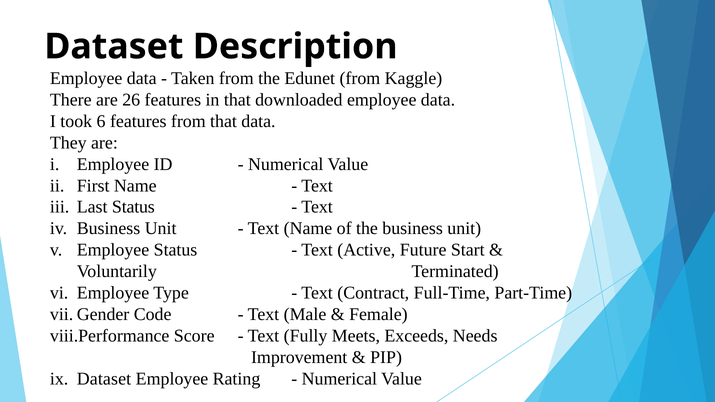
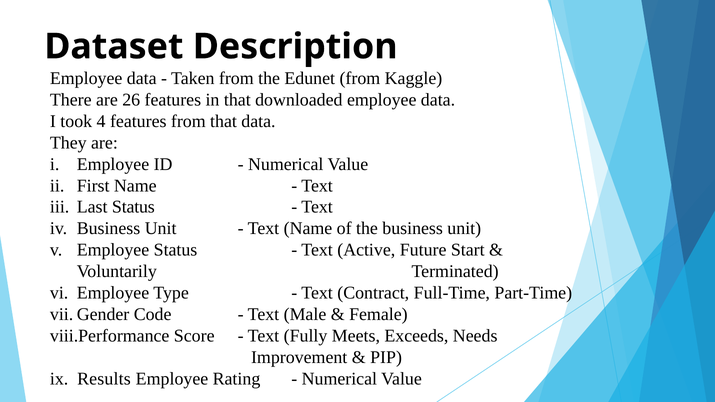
6: 6 -> 4 (101, 121)
Dataset: Dataset -> Results (104, 379)
